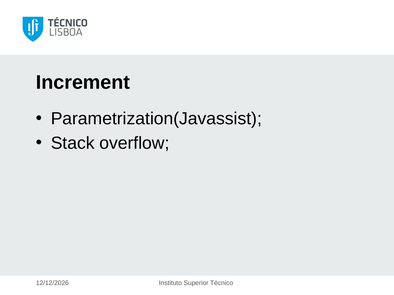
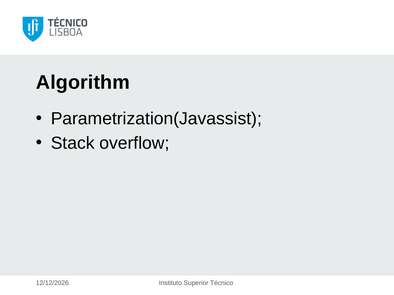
Increment: Increment -> Algorithm (83, 83)
